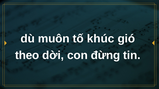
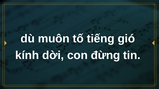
khúc: khúc -> tiếng (101, 39)
theo: theo -> kính (27, 55)
